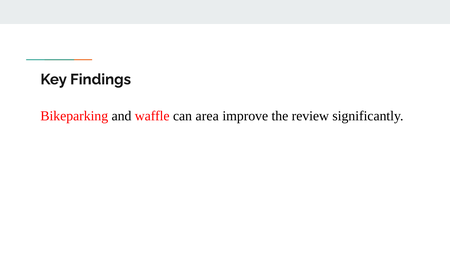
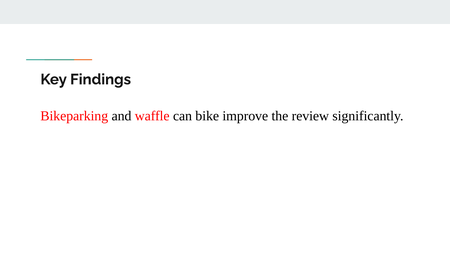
area: area -> bike (207, 116)
